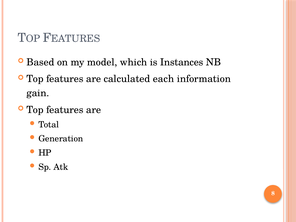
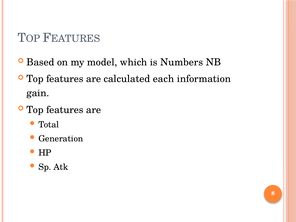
Instances: Instances -> Numbers (182, 62)
